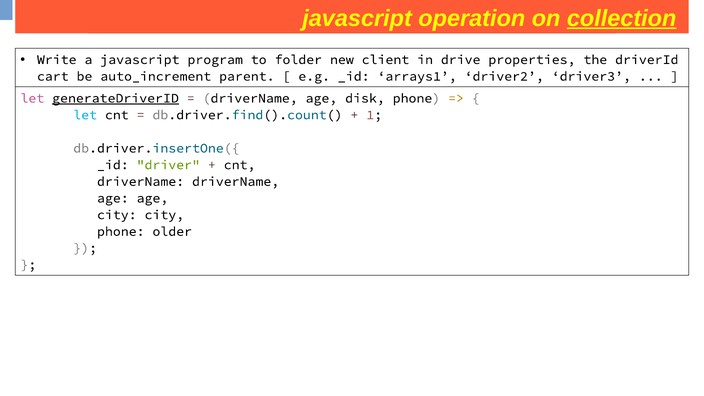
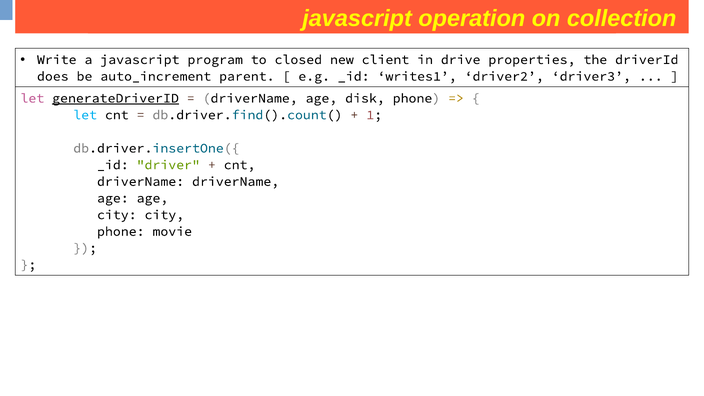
collection underline: present -> none (622, 18)
folder: folder -> closed (298, 60)
cart: cart -> does (53, 76)
arrays1: arrays1 -> writes1 (417, 76)
older: older -> movie (172, 231)
